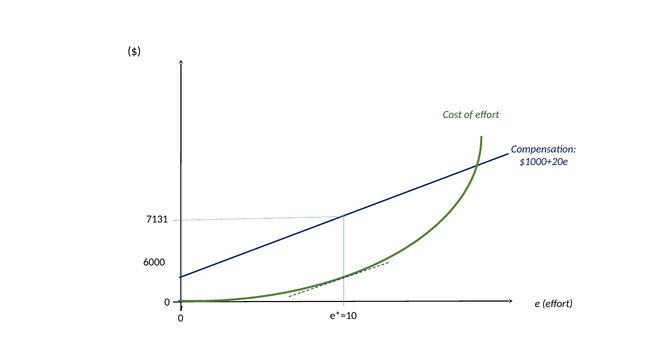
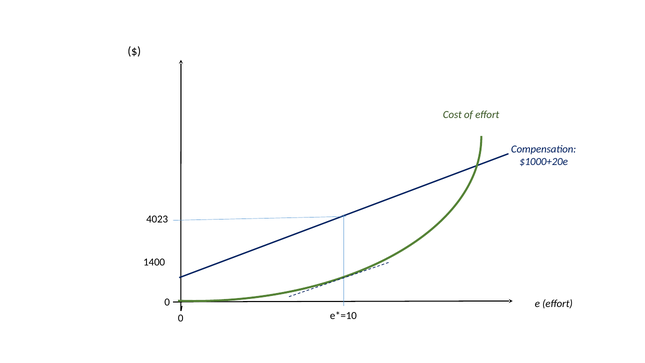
7131: 7131 -> 4023 (157, 219)
6000: 6000 -> 1400 (154, 262)
